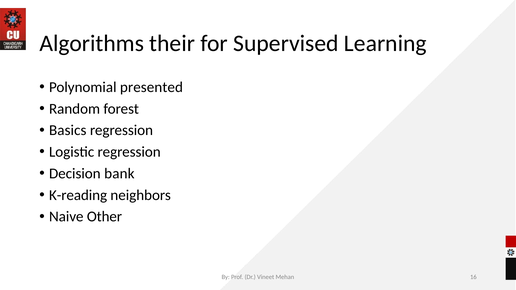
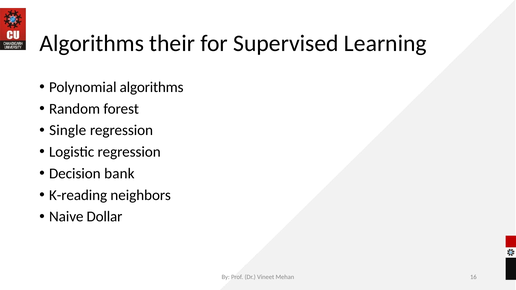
Polynomial presented: presented -> algorithms (152, 87)
Basics: Basics -> Single (68, 130)
Other: Other -> Dollar (104, 217)
